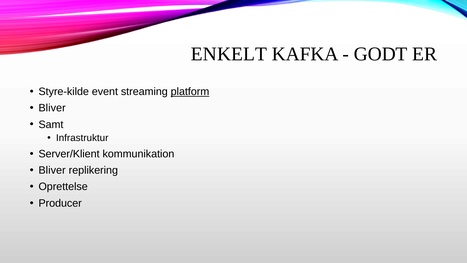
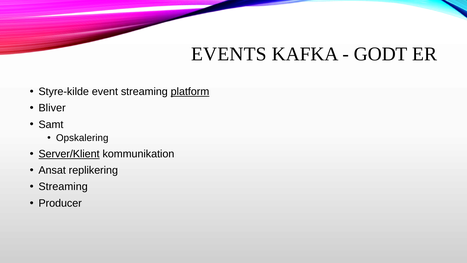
ENKELT: ENKELT -> EVENTS (229, 54)
Infrastruktur: Infrastruktur -> Opskalering (82, 138)
Server/Klient underline: none -> present (69, 154)
Bliver: Bliver -> Ansat (52, 170)
Oprettelse: Oprettelse -> Streaming (63, 187)
